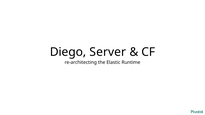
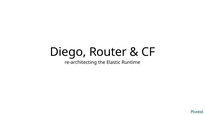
Server: Server -> Router (108, 52)
